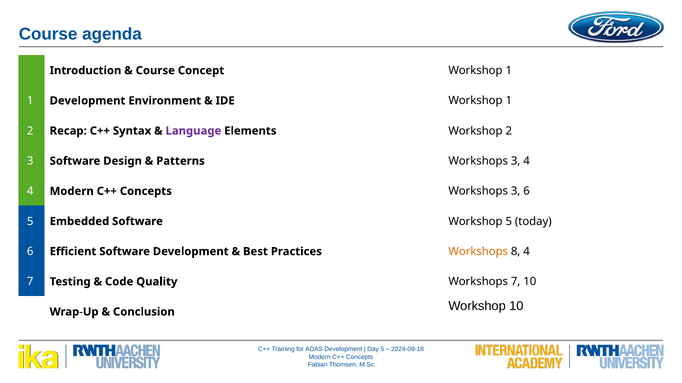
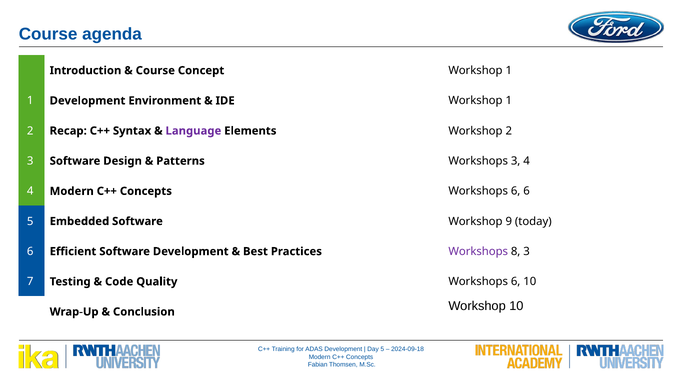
Concepts Workshops 3: 3 -> 6 (516, 191)
Workshop 5: 5 -> 9 (509, 222)
Workshops colour: orange -> purple (478, 252)
8 4: 4 -> 3 (527, 252)
Quality Workshops 7: 7 -> 6 (516, 282)
